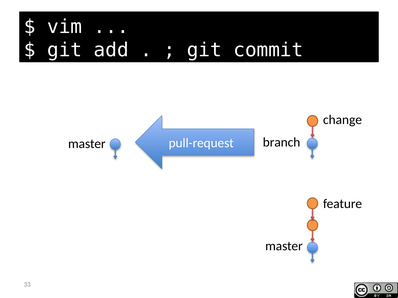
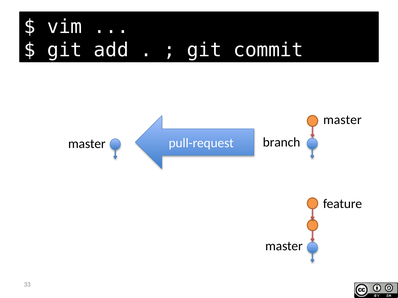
change: change -> master (342, 120)
